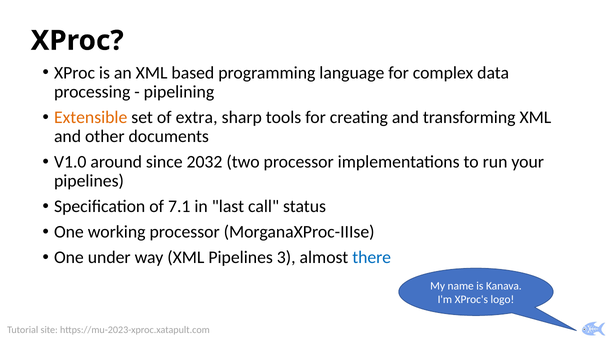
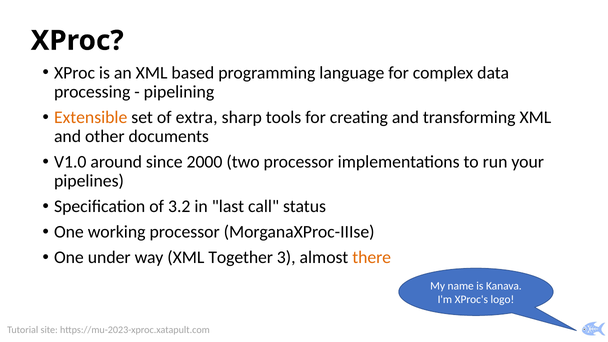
2032: 2032 -> 2000 (204, 162)
7.1: 7.1 -> 3.2 (179, 207)
XML Pipelines: Pipelines -> Together (241, 257)
there colour: blue -> orange (372, 257)
